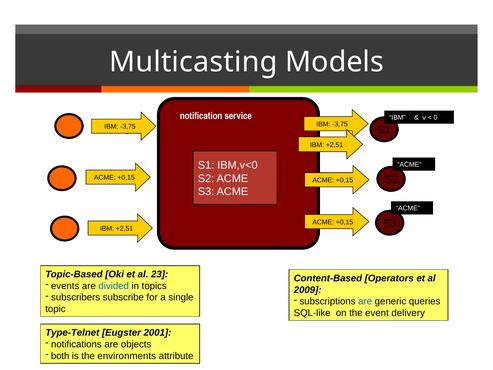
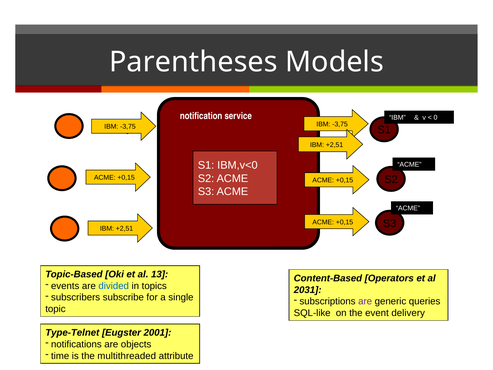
Multicasting: Multicasting -> Parentheses (193, 62)
23: 23 -> 13 (160, 274)
2009: 2009 -> 2031 (308, 290)
are colour: blue -> purple (365, 301)
both: both -> time (60, 356)
environments: environments -> multithreaded (127, 356)
